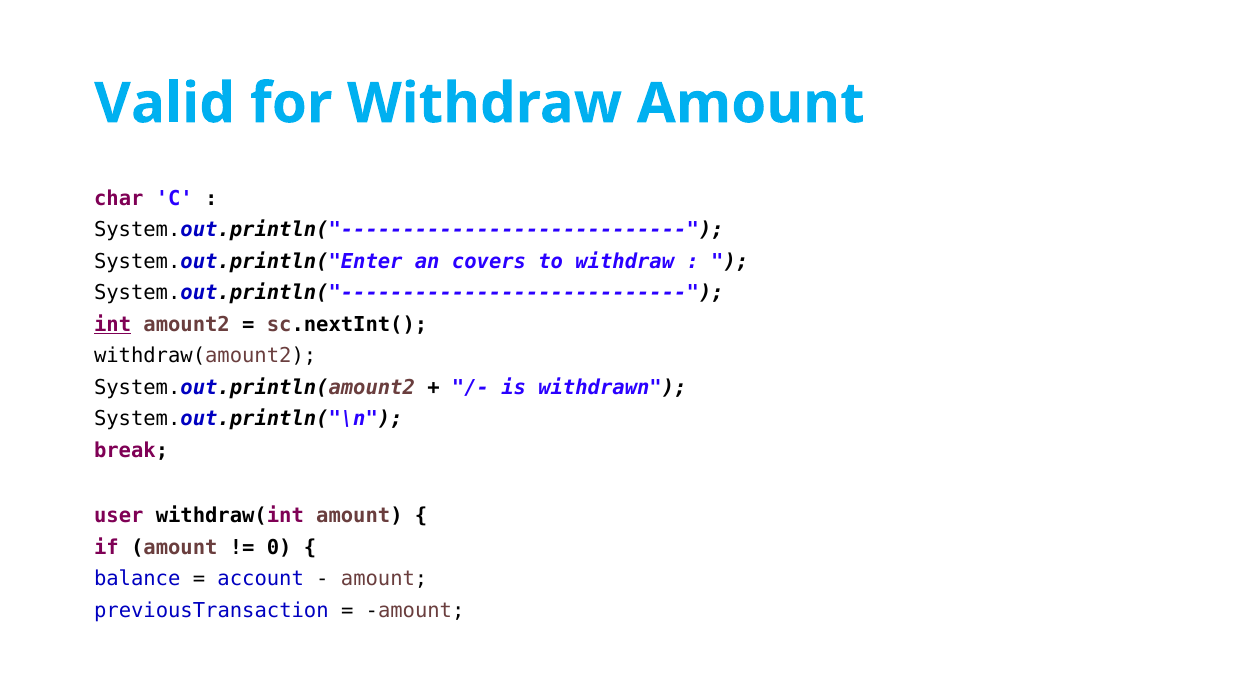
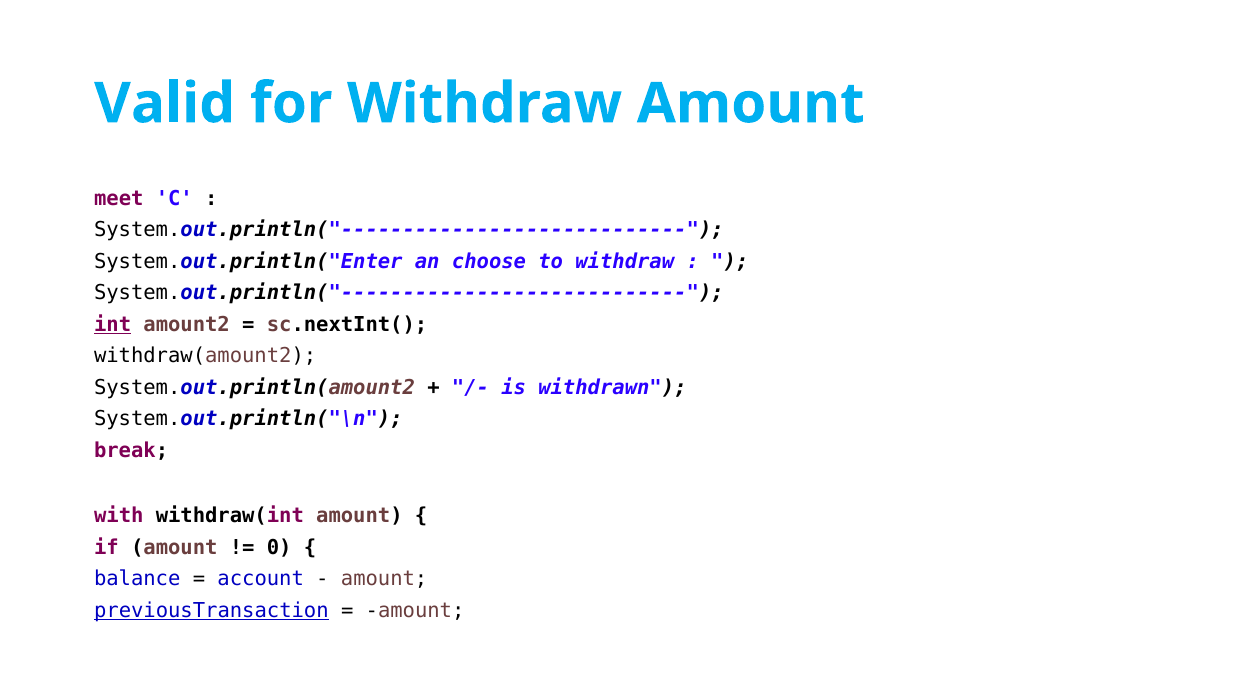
char: char -> meet (119, 199)
covers: covers -> choose (489, 262)
user: user -> with (119, 516)
previousTransaction underline: none -> present (211, 611)
